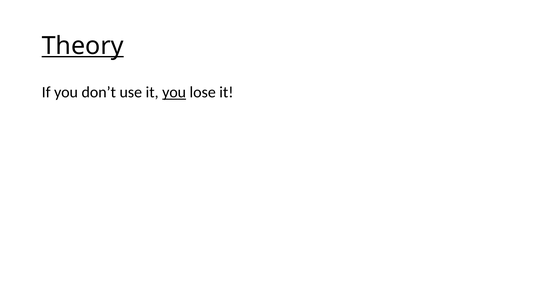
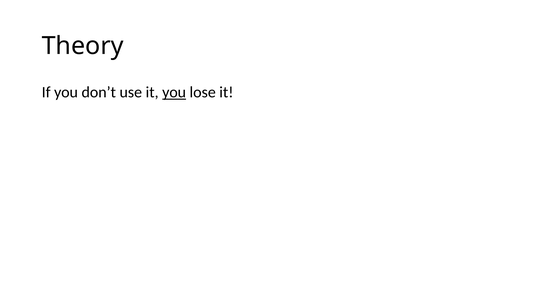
Theory underline: present -> none (83, 46)
